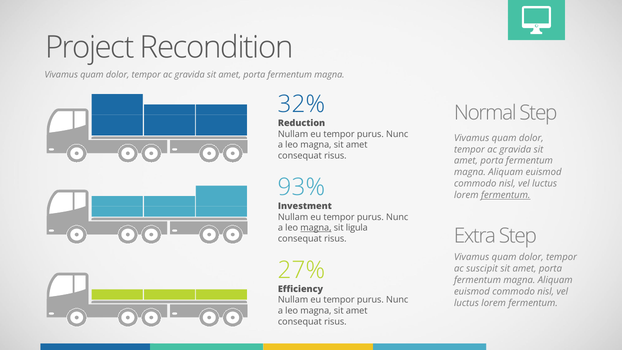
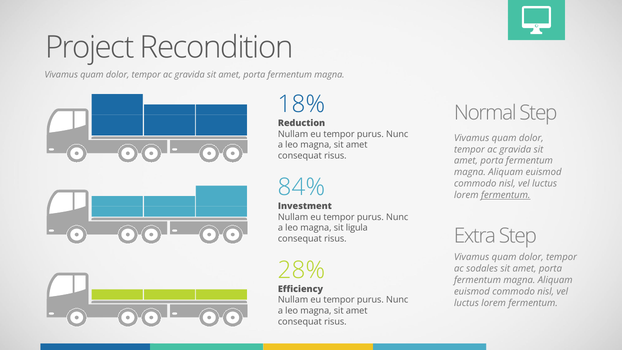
32%: 32% -> 18% (302, 104)
93%: 93% -> 84% (302, 187)
magna underline: present -> none (316, 228)
27%: 27% -> 28% (302, 270)
suscipit: suscipit -> sodales (482, 269)
